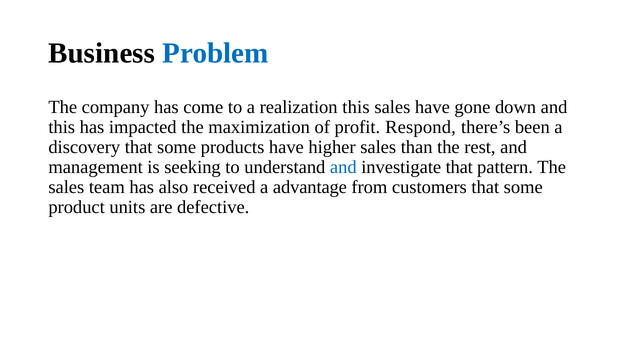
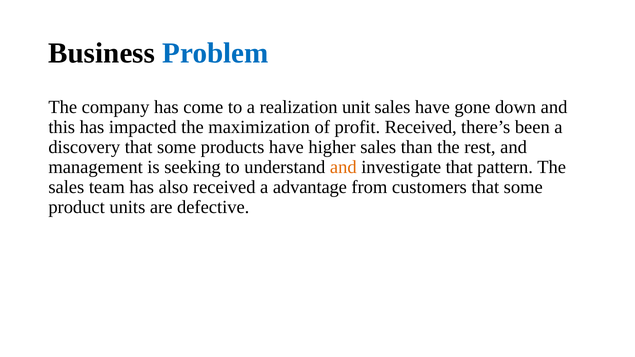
realization this: this -> unit (356, 107)
profit Respond: Respond -> Received (421, 127)
and colour: blue -> orange (343, 167)
